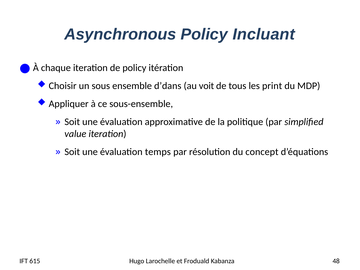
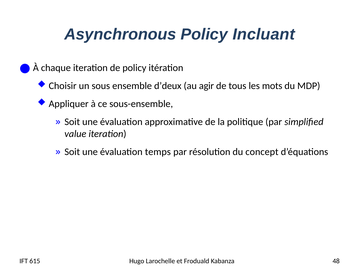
d’dans: d’dans -> d’deux (168, 86)
voit: voit -> agir (206, 86)
print: print -> mots (272, 86)
